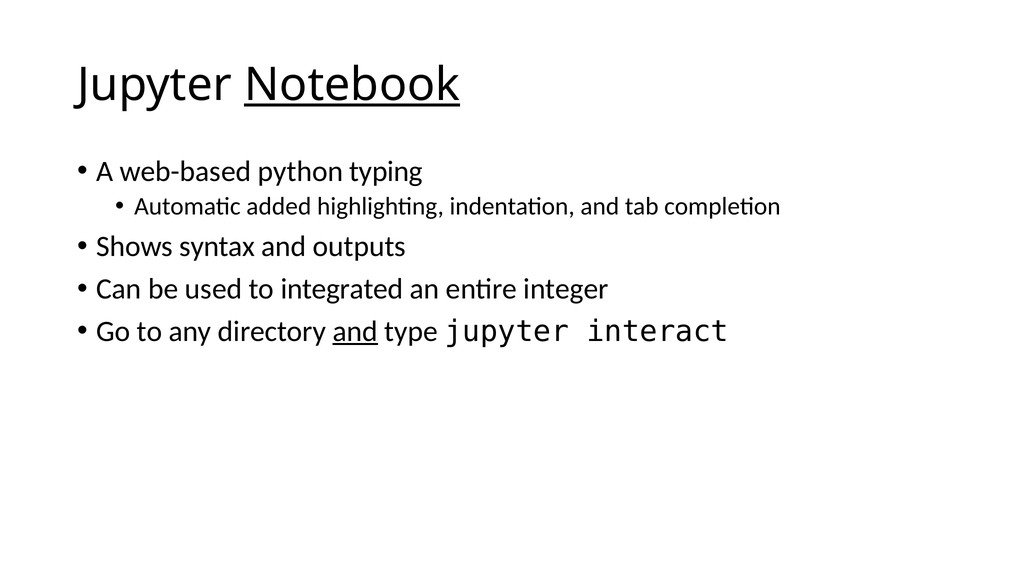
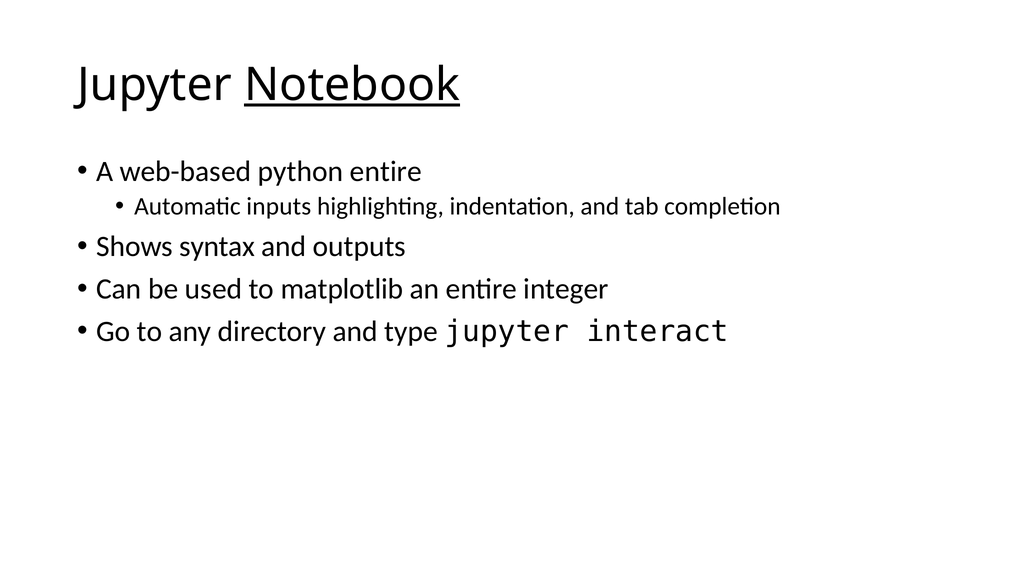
python typing: typing -> entire (386, 171)
added: added -> inputs (279, 206)
integrated: integrated -> matplotlib (342, 289)
and underline: present -> none (355, 331)
